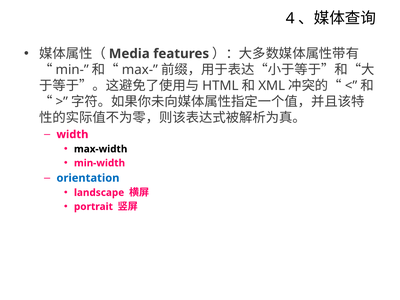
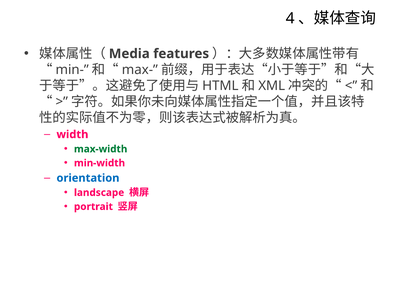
max-width colour: black -> green (101, 149)
